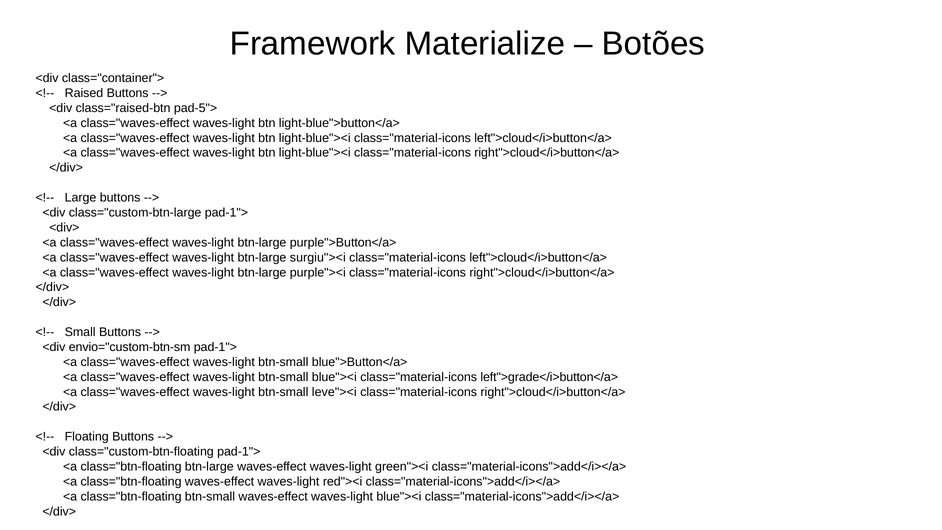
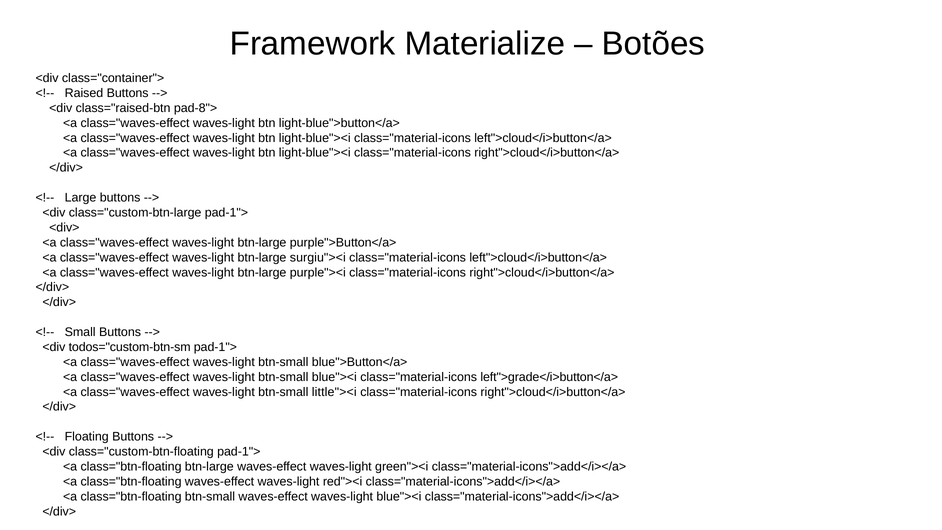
pad-5">: pad-5"> -> pad-8"> (196, 108)
envio="custom-btn-sm: envio="custom-btn-sm -> todos="custom-btn-sm (130, 347)
leve"><i: leve"><i -> little"><i (334, 392)
